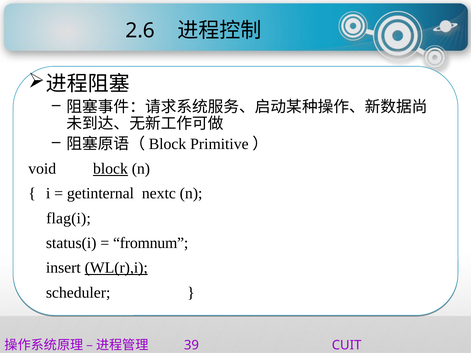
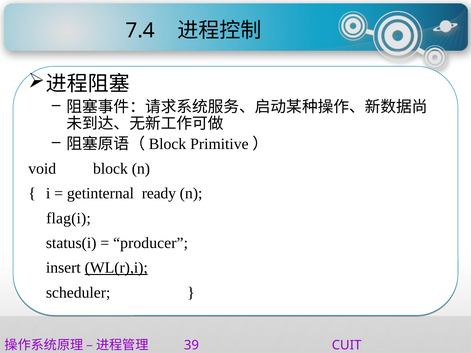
2.6: 2.6 -> 7.4 (140, 31)
block underline: present -> none (110, 169)
nextc: nextc -> ready (159, 194)
fromnum: fromnum -> producer (151, 243)
